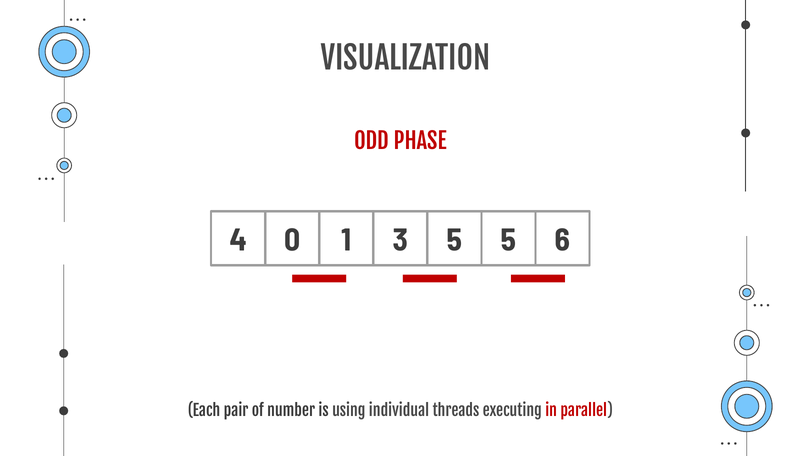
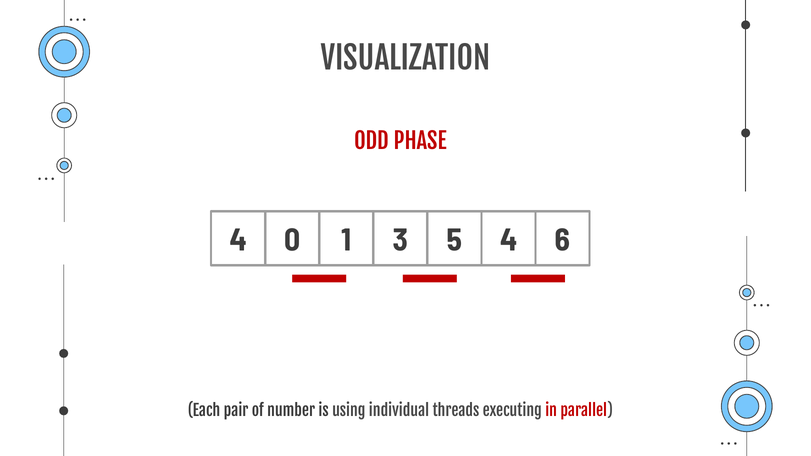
5 5: 5 -> 4 (509, 241)
